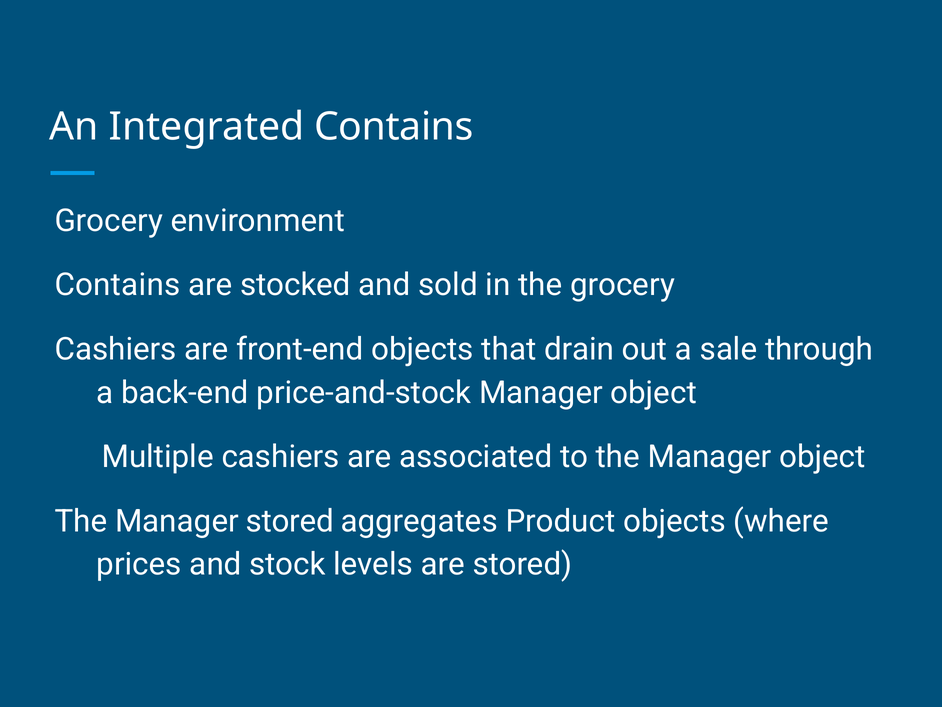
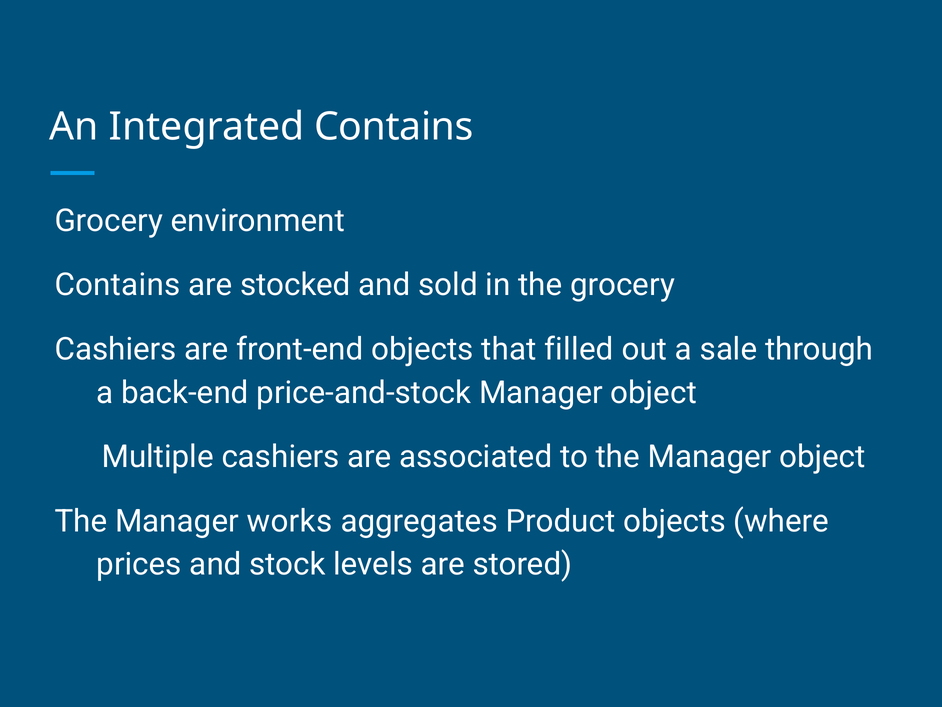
drain: drain -> filled (579, 349)
Manager stored: stored -> works (290, 521)
